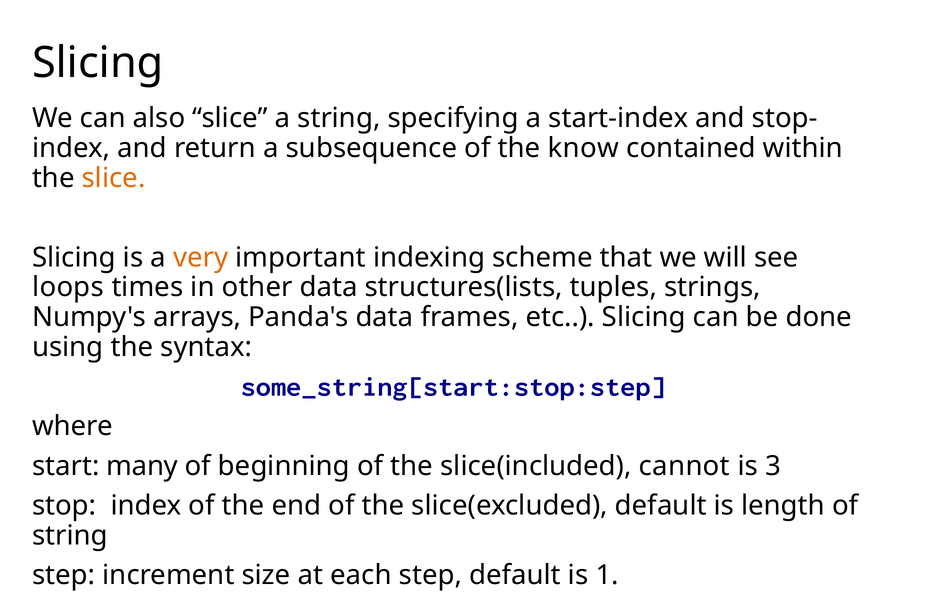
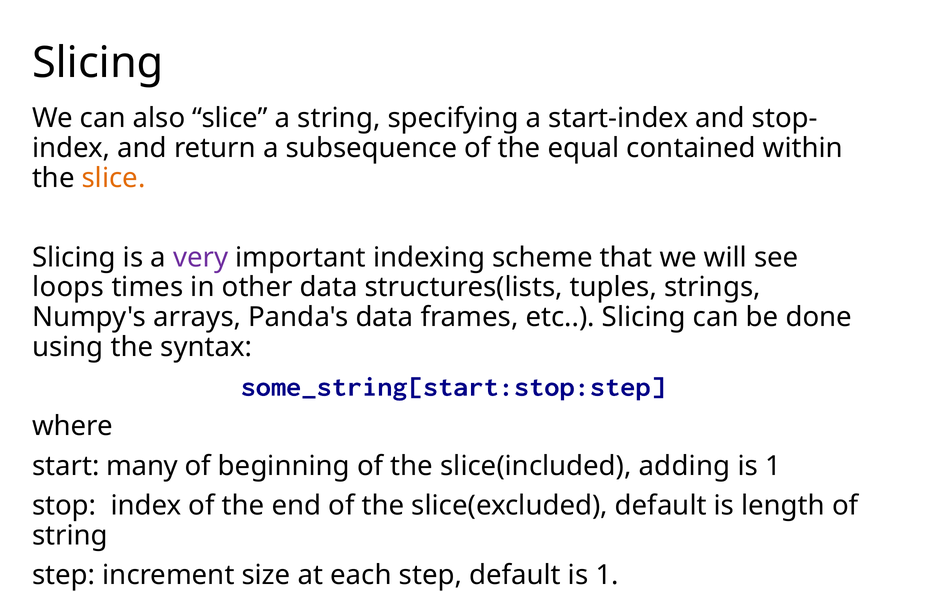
know: know -> equal (584, 148)
very colour: orange -> purple (201, 257)
cannot: cannot -> adding (684, 466)
3: 3 -> 1 (773, 466)
